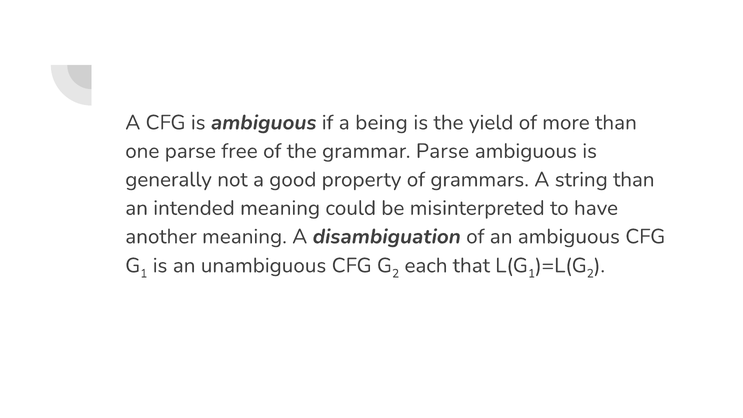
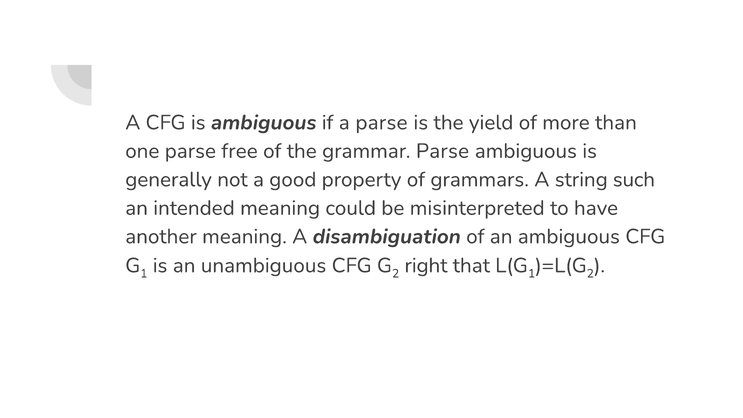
a being: being -> parse (381, 123)
string than: than -> such (634, 179)
each: each -> right (426, 265)
